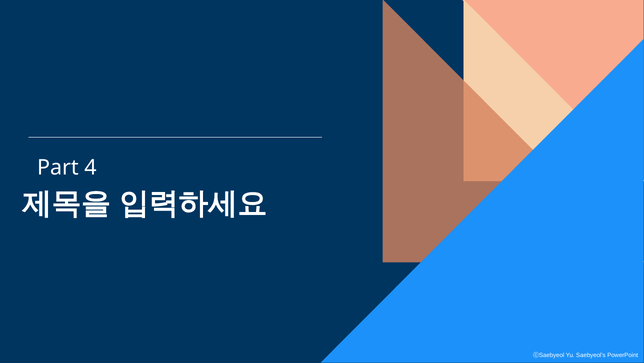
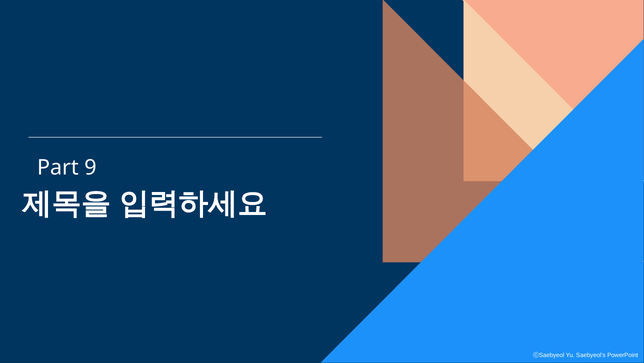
4: 4 -> 9 (90, 167)
